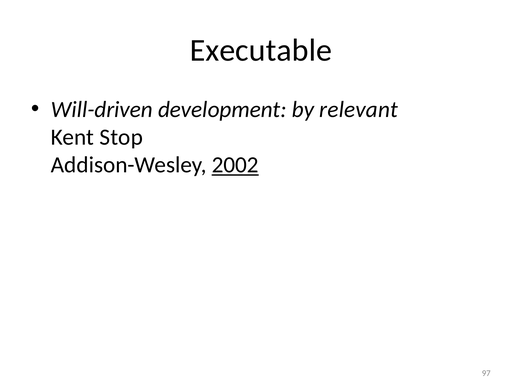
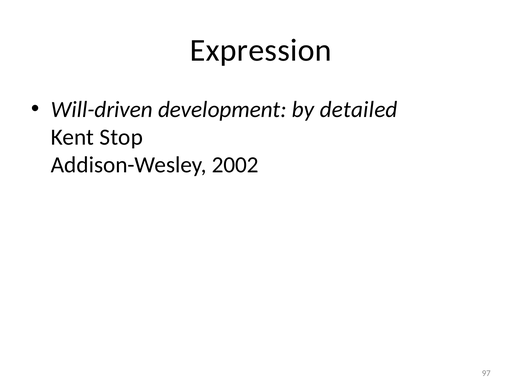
Executable: Executable -> Expression (261, 51)
relevant: relevant -> detailed (359, 110)
2002 underline: present -> none (235, 165)
